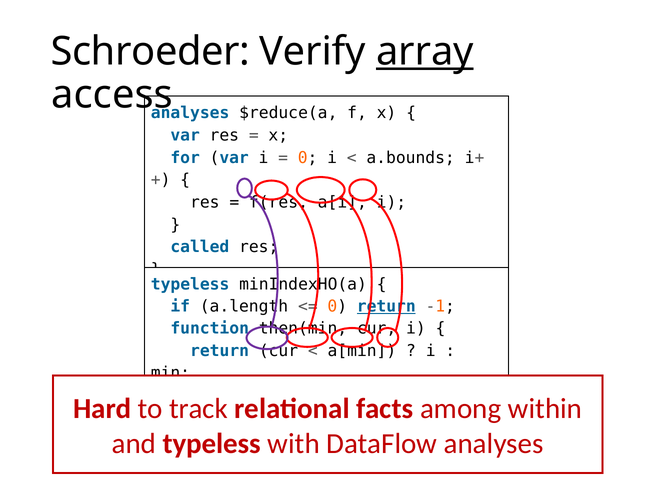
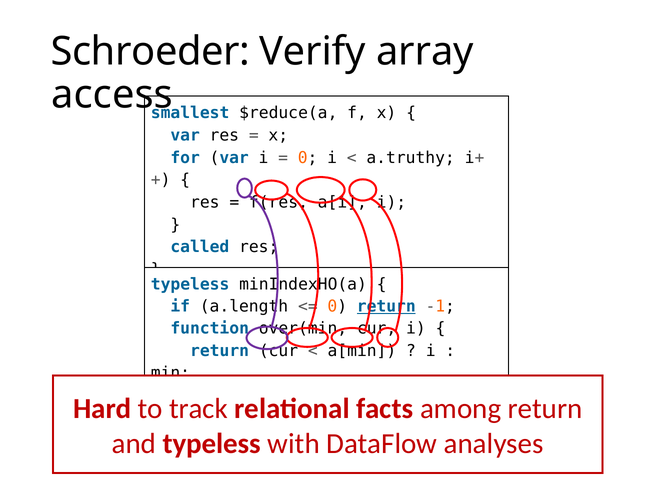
array underline: present -> none (425, 52)
analyses: analyses -> smallest (190, 113)
a.bounds: a.bounds -> a.truthy (411, 158)
then(min: then(min -> over(min (303, 328)
within: within -> return (545, 409)
